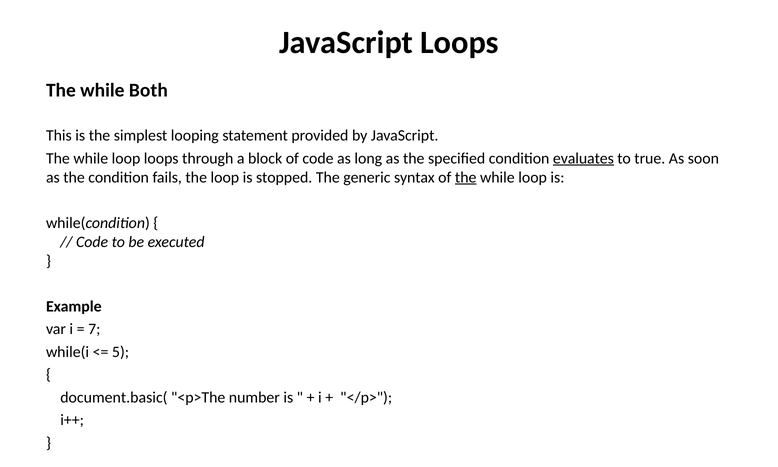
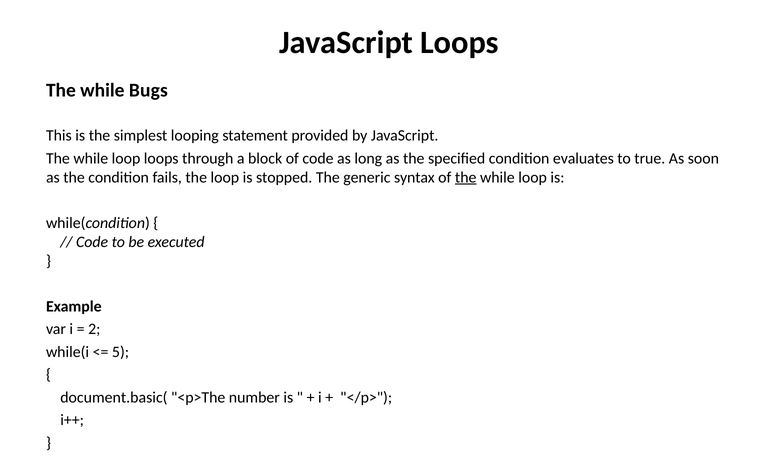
Both: Both -> Bugs (148, 90)
evaluates underline: present -> none (583, 158)
7: 7 -> 2 (94, 329)
